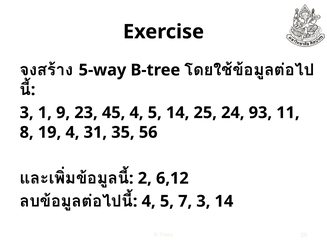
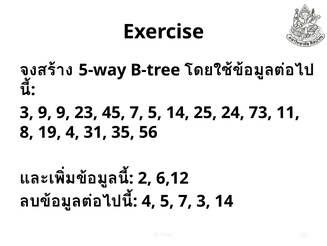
3 1: 1 -> 9 (45, 112)
45 4: 4 -> 7 (137, 112)
93: 93 -> 73 (260, 112)
